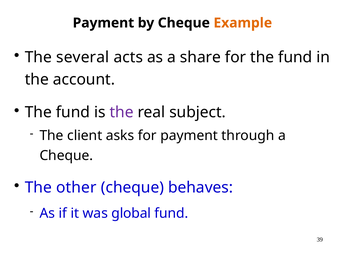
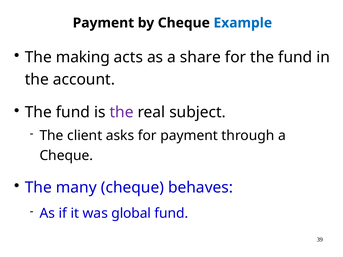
Example colour: orange -> blue (243, 23)
several: several -> making (83, 57)
other: other -> many (76, 188)
